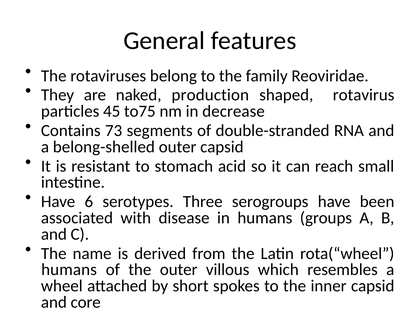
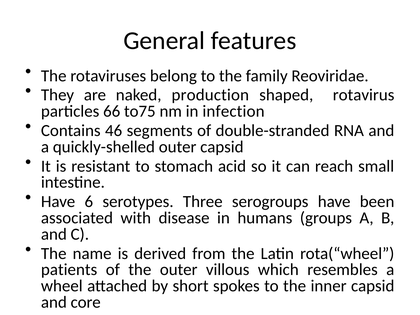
45: 45 -> 66 (112, 111)
decrease: decrease -> infection (234, 111)
73: 73 -> 46 (114, 131)
belong-shelled: belong-shelled -> quickly-shelled (104, 147)
humans: humans -> patients (69, 270)
